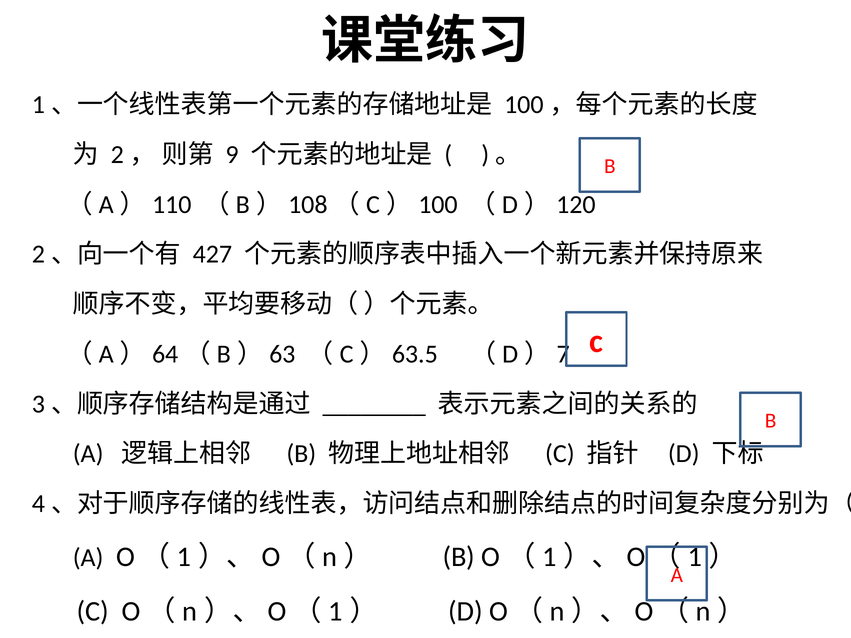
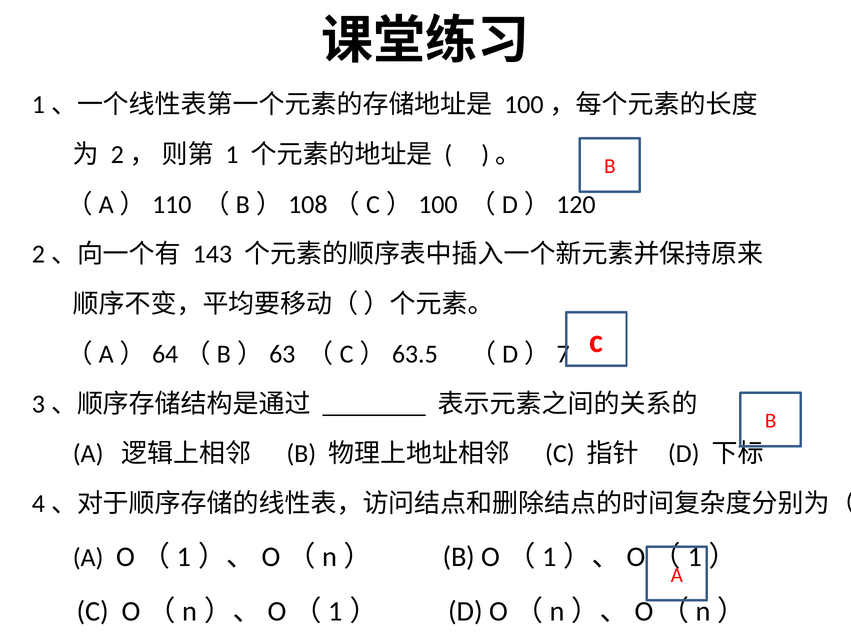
9: 9 -> 1 (232, 155)
427: 427 -> 143 (212, 254)
